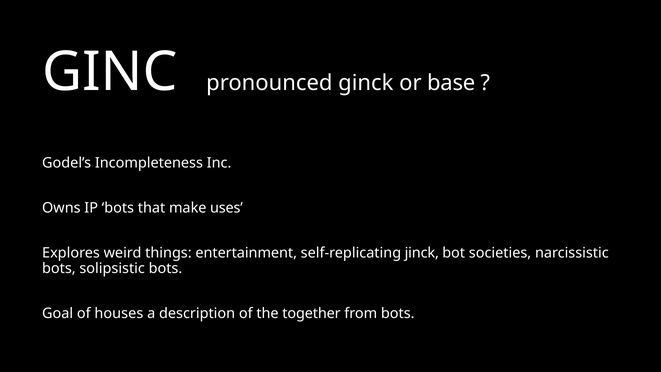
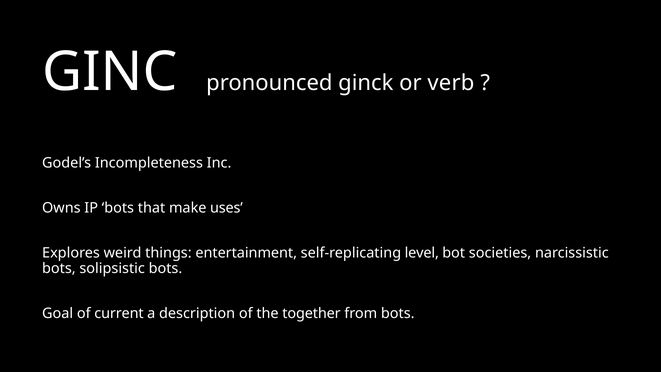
base: base -> verb (451, 83)
jinck: jinck -> level (422, 253)
houses: houses -> current (119, 313)
